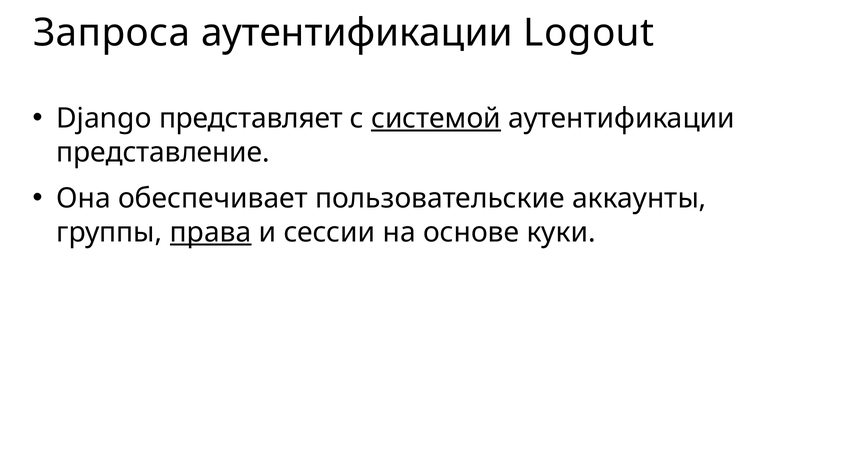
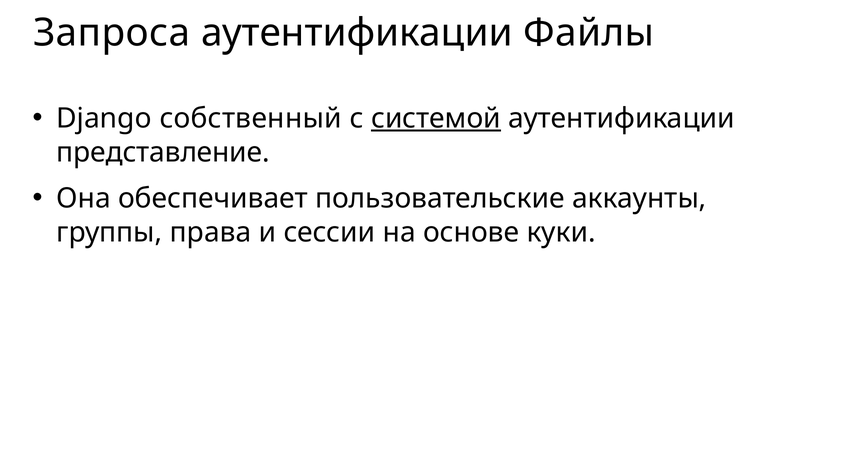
Logout: Logout -> Файлы (589, 33)
представляет: представляет -> собственный (251, 118)
права underline: present -> none (211, 232)
